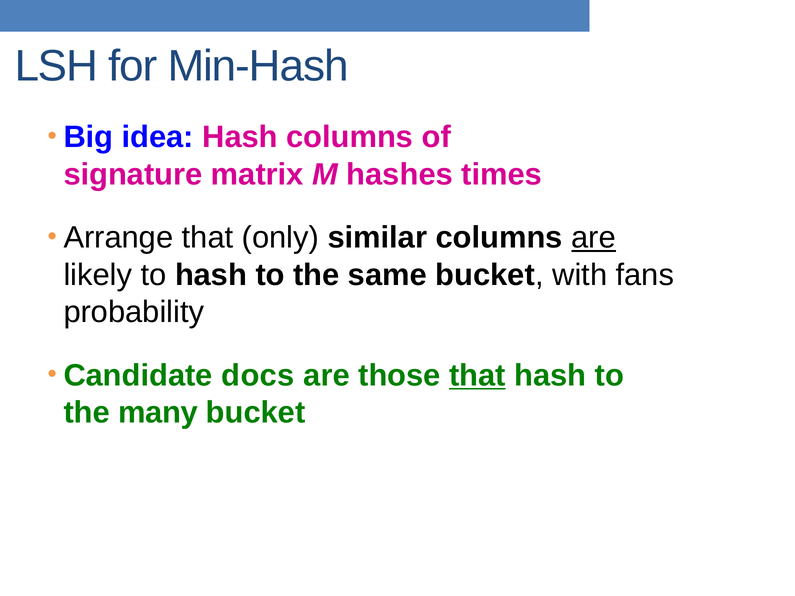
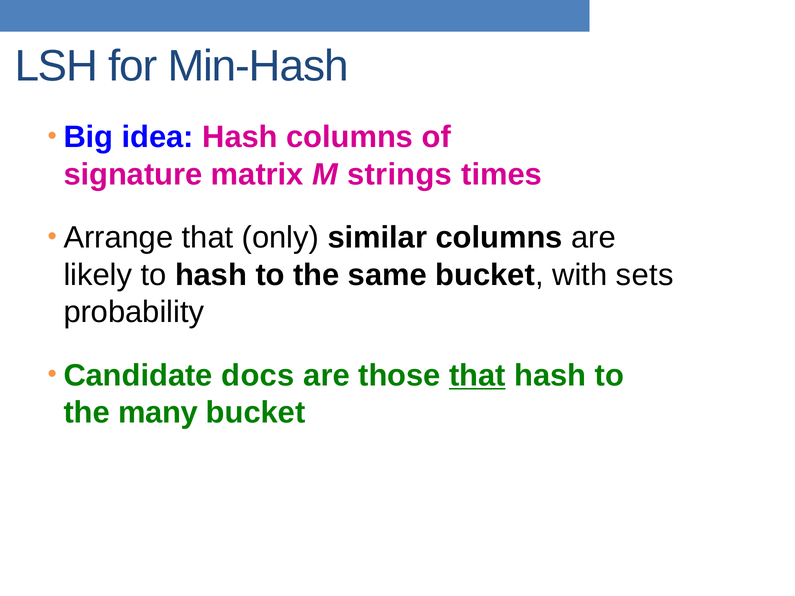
hashes: hashes -> strings (400, 174)
are underline: present -> none (594, 238)
fans: fans -> sets (645, 275)
